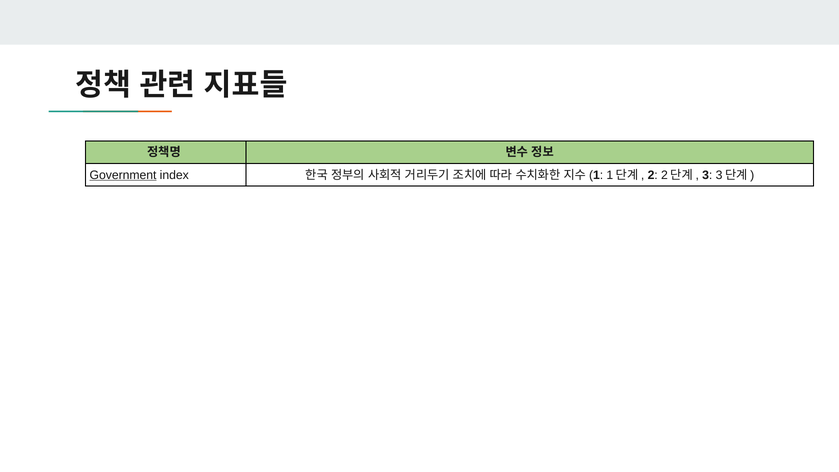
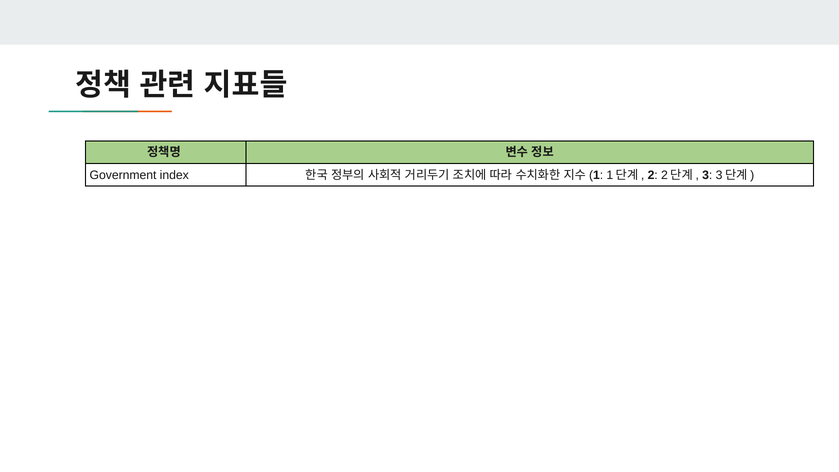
Government underline: present -> none (123, 175)
